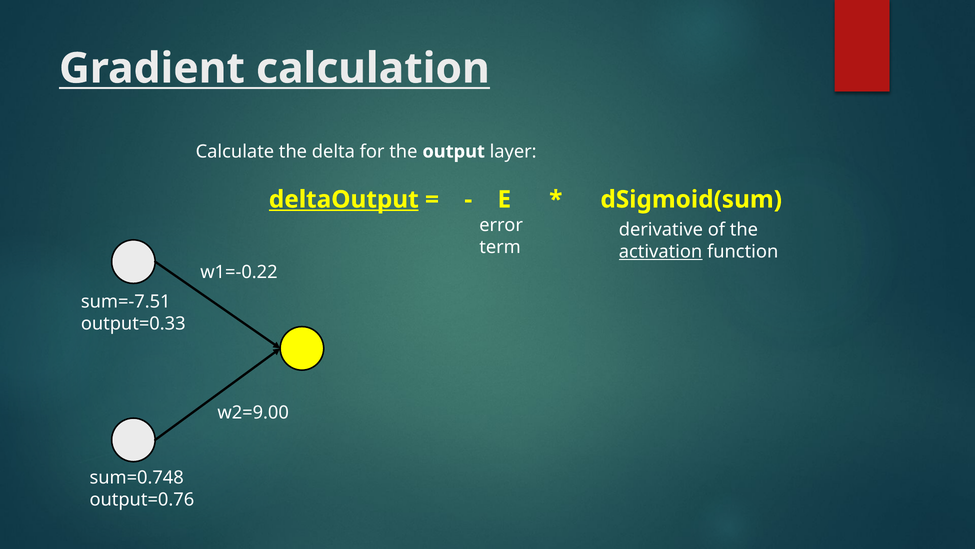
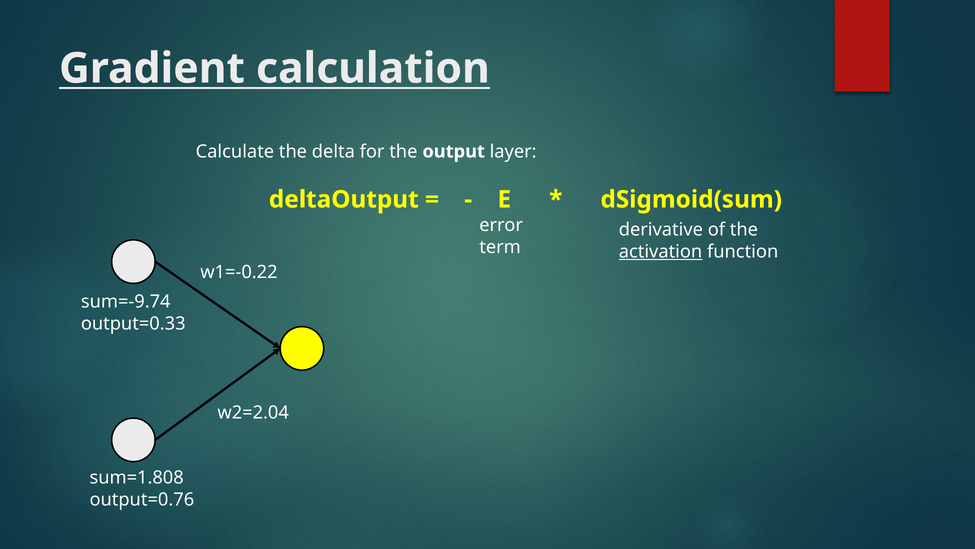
deltaOutput underline: present -> none (344, 199)
sum=-7.51: sum=-7.51 -> sum=-9.74 (126, 301)
w2=9.00: w2=9.00 -> w2=2.04 (253, 412)
sum=0.748: sum=0.748 -> sum=1.808 (137, 477)
